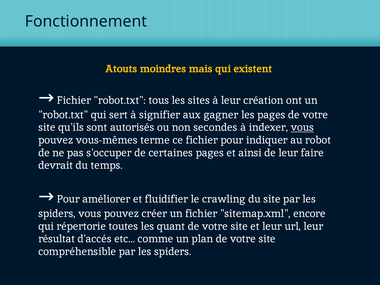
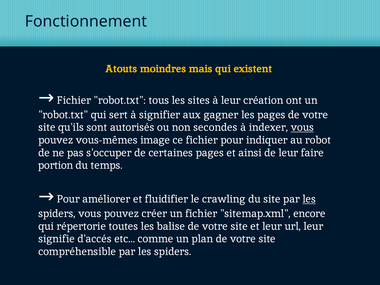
terme: terme -> image (155, 140)
devrait: devrait -> portion (56, 165)
les underline: none -> present (309, 199)
quant: quant -> balise (171, 226)
résultat: résultat -> signifie (57, 239)
